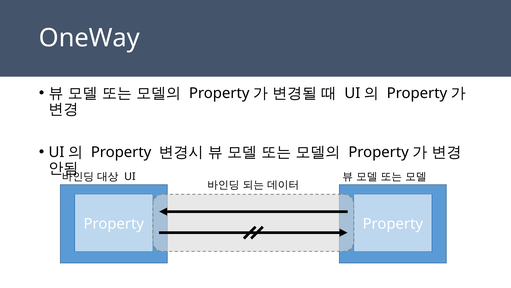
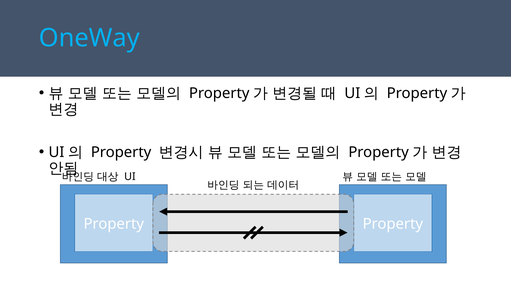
OneWay colour: white -> light blue (89, 38)
